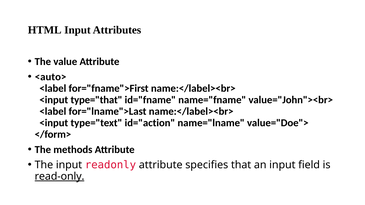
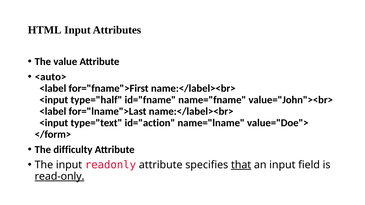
type="that: type="that -> type="half (96, 100)
methods: methods -> difficulty (73, 150)
that underline: none -> present (241, 165)
